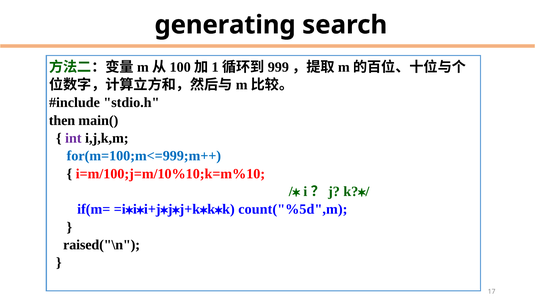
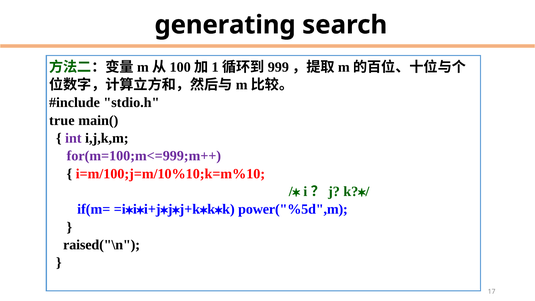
then: then -> true (62, 120)
for(m=100;m<=999;m++ colour: blue -> purple (144, 156)
count("%5d",m: count("%5d",m -> power("%5d",m (293, 209)
